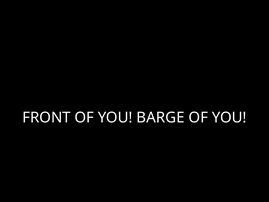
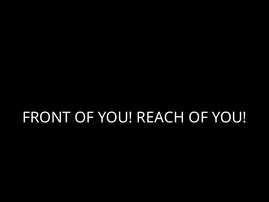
BARGE: BARGE -> REACH (160, 117)
